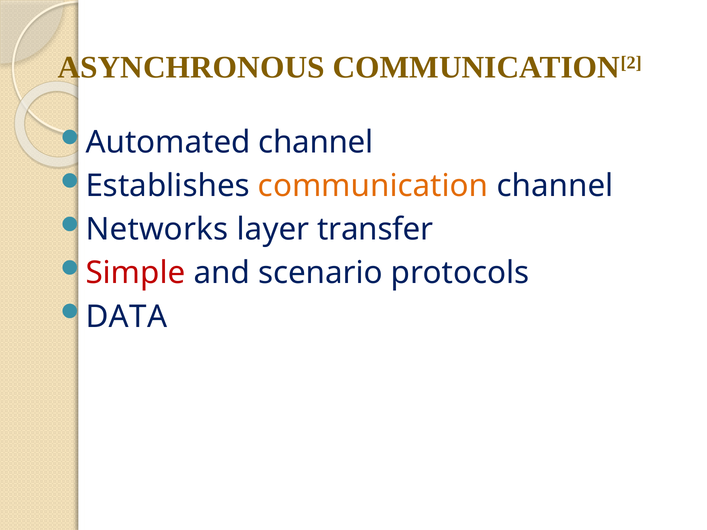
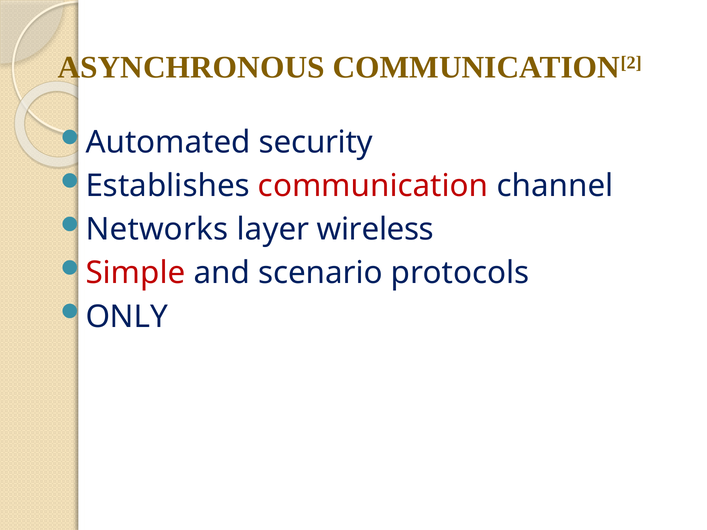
Automated channel: channel -> security (316, 142)
communication colour: orange -> red (373, 186)
transfer: transfer -> wireless (375, 230)
DATA: DATA -> ONLY (127, 317)
